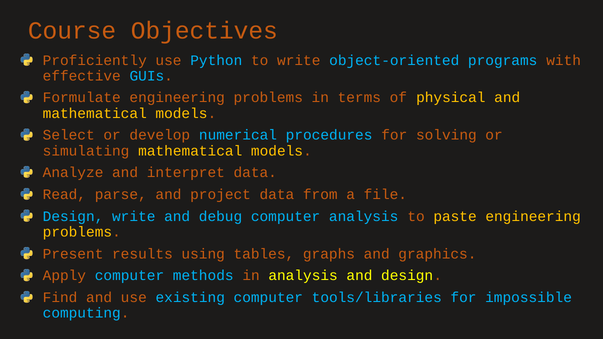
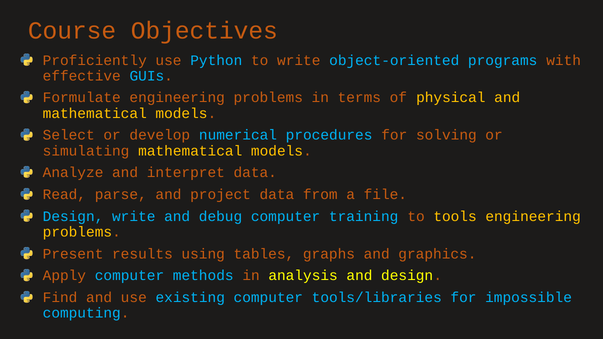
computer analysis: analysis -> training (364, 216)
paste: paste -> tools (455, 216)
